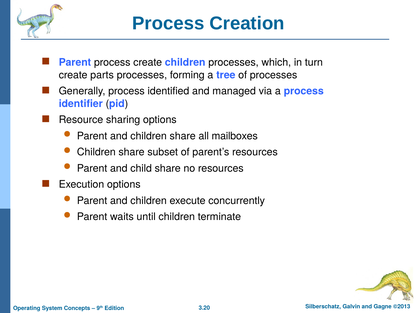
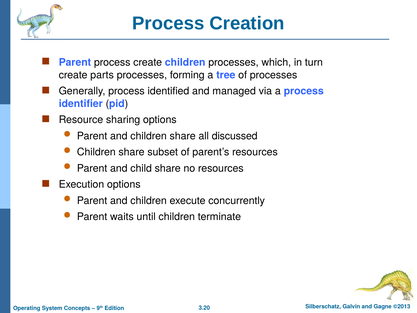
mailboxes: mailboxes -> discussed (235, 136)
